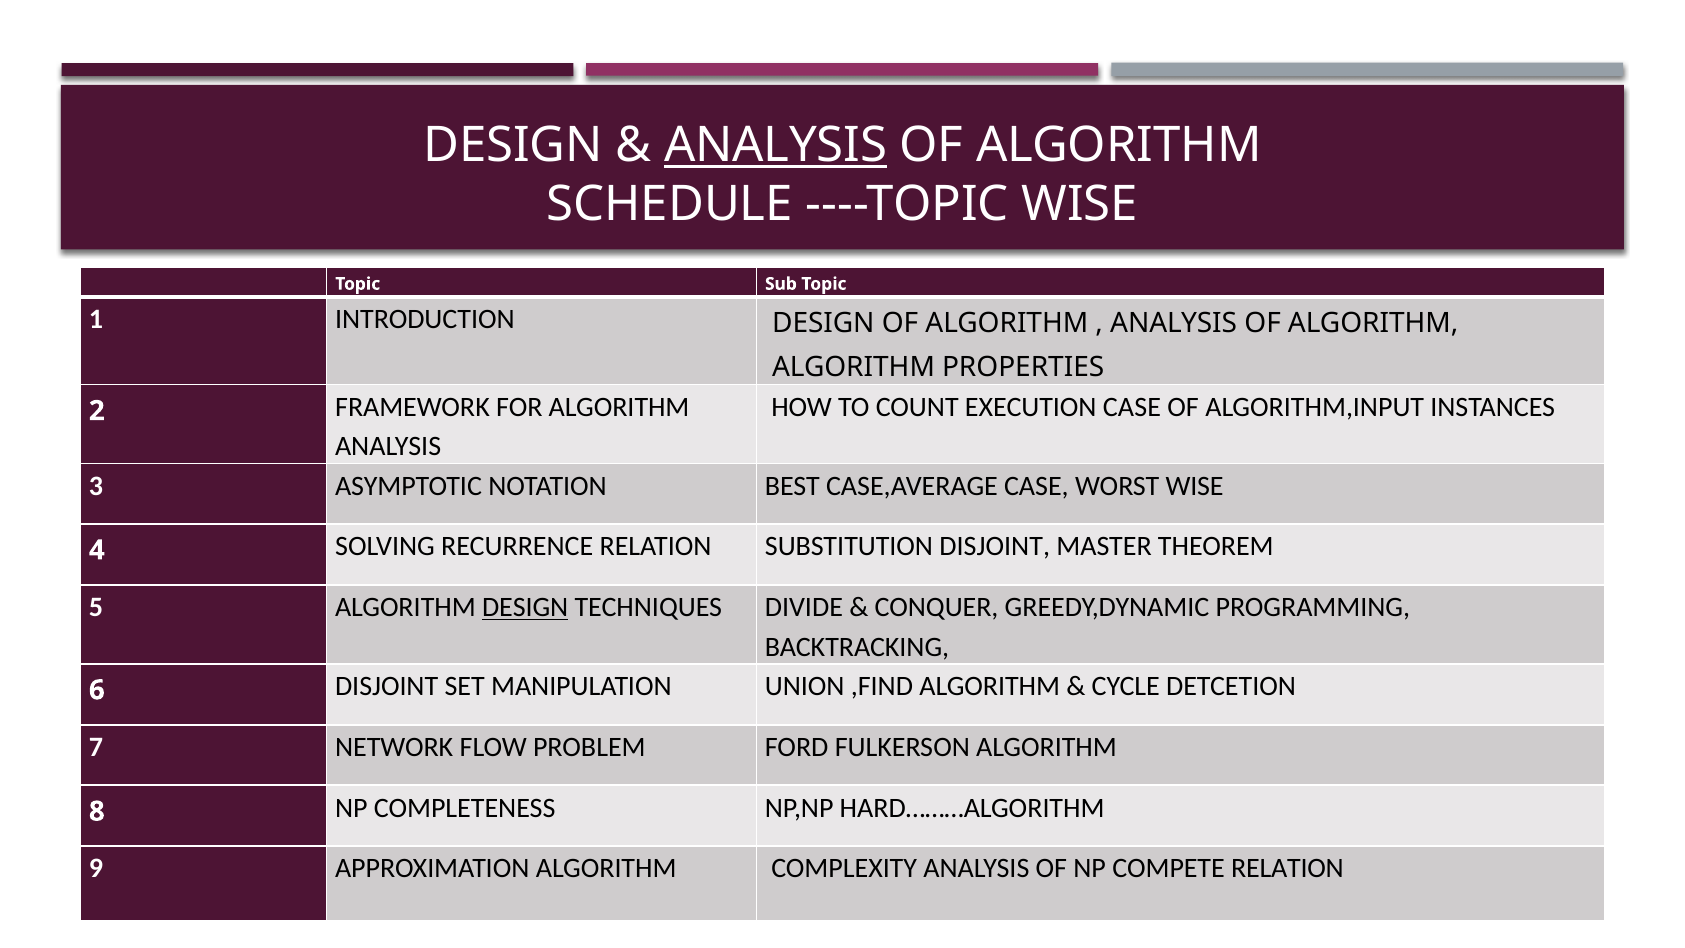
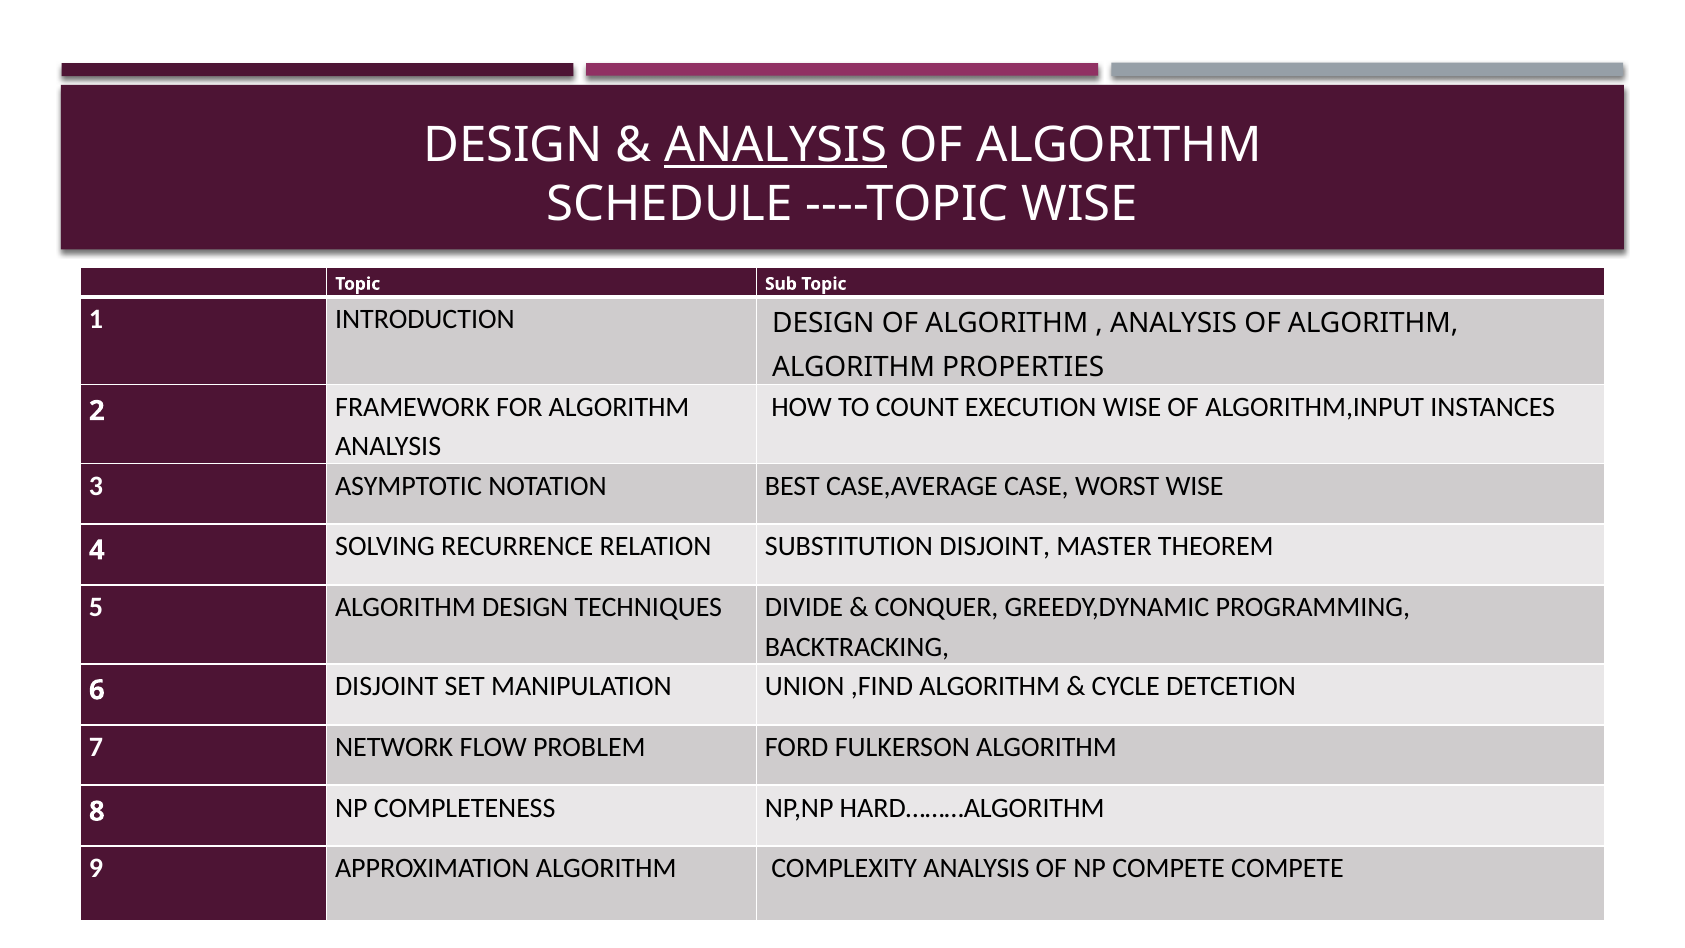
EXECUTION CASE: CASE -> WISE (1132, 407)
DESIGN underline: present -> none (525, 607)
COMPETE RELATION: RELATION -> COMPETE (1287, 869)
